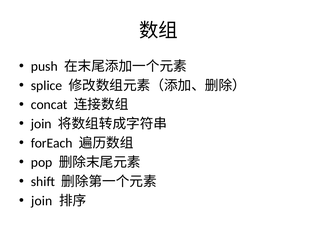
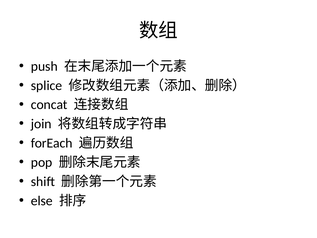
join: join -> else (42, 201)
